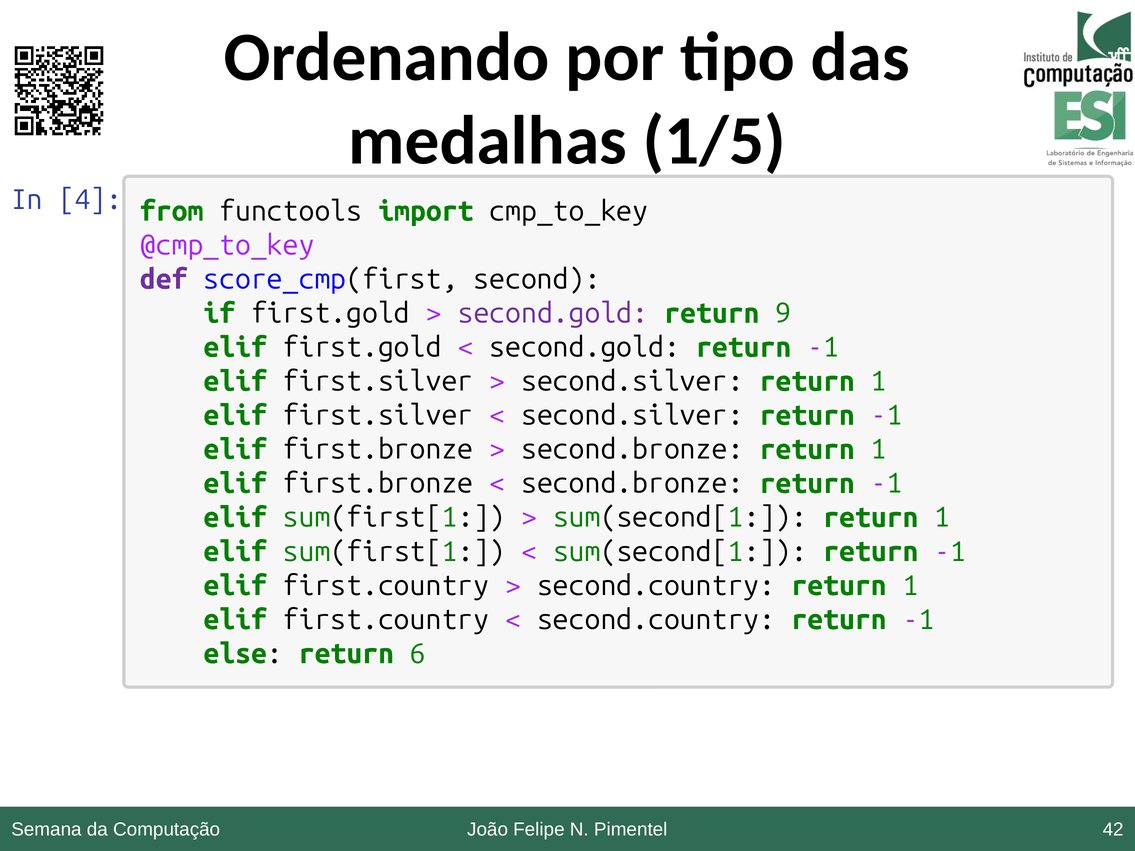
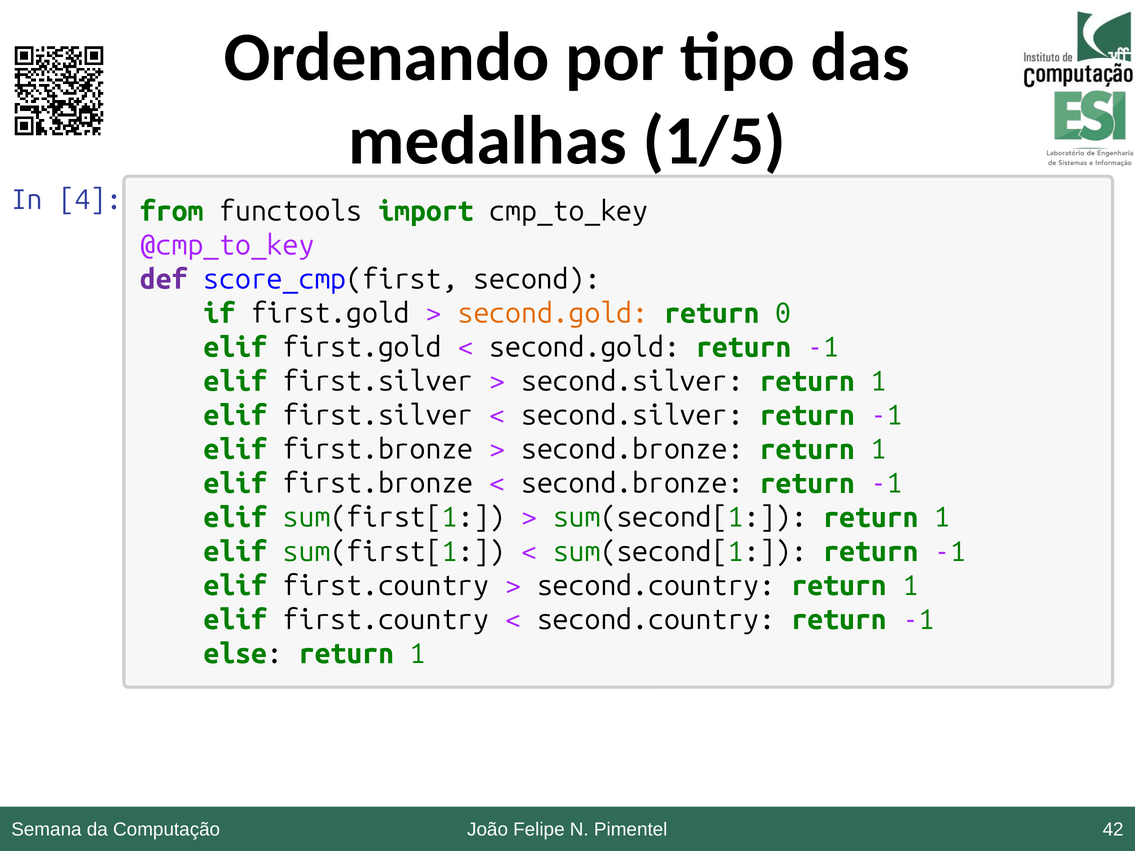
second.gold colour: purple -> orange (553, 313)
9: 9 -> 0 (783, 313)
else return 6: 6 -> 1 (418, 654)
